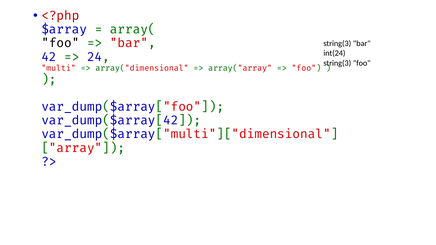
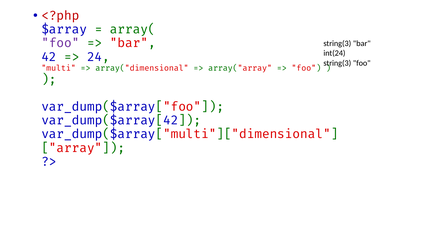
foo colour: black -> purple (60, 43)
